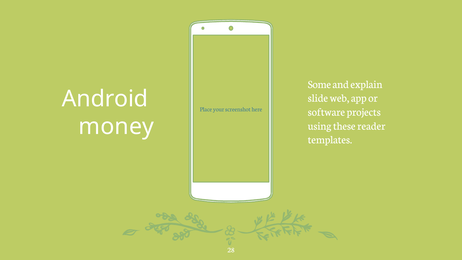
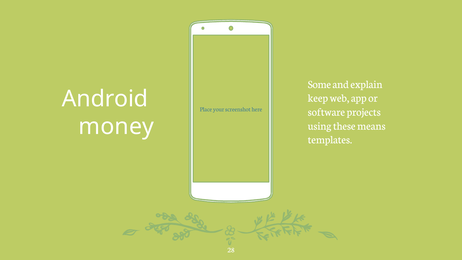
slide: slide -> keep (318, 98)
reader: reader -> means (371, 126)
